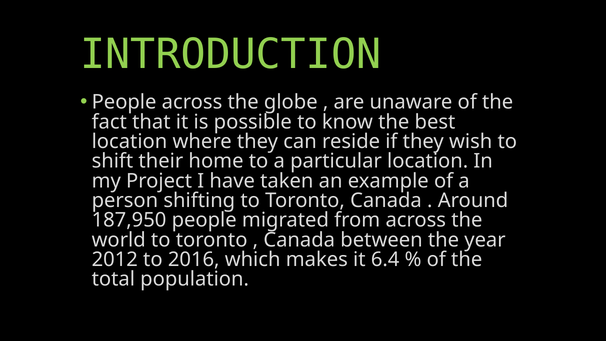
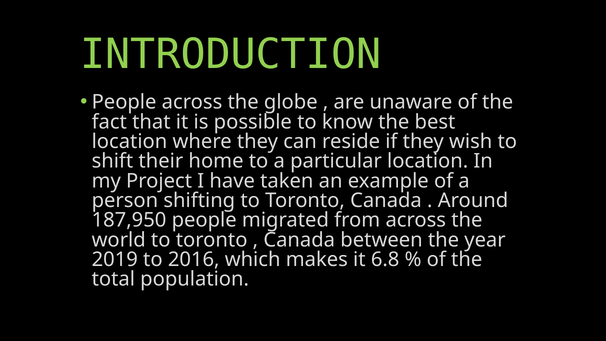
2012: 2012 -> 2019 (115, 259)
6.4: 6.4 -> 6.8 (385, 259)
